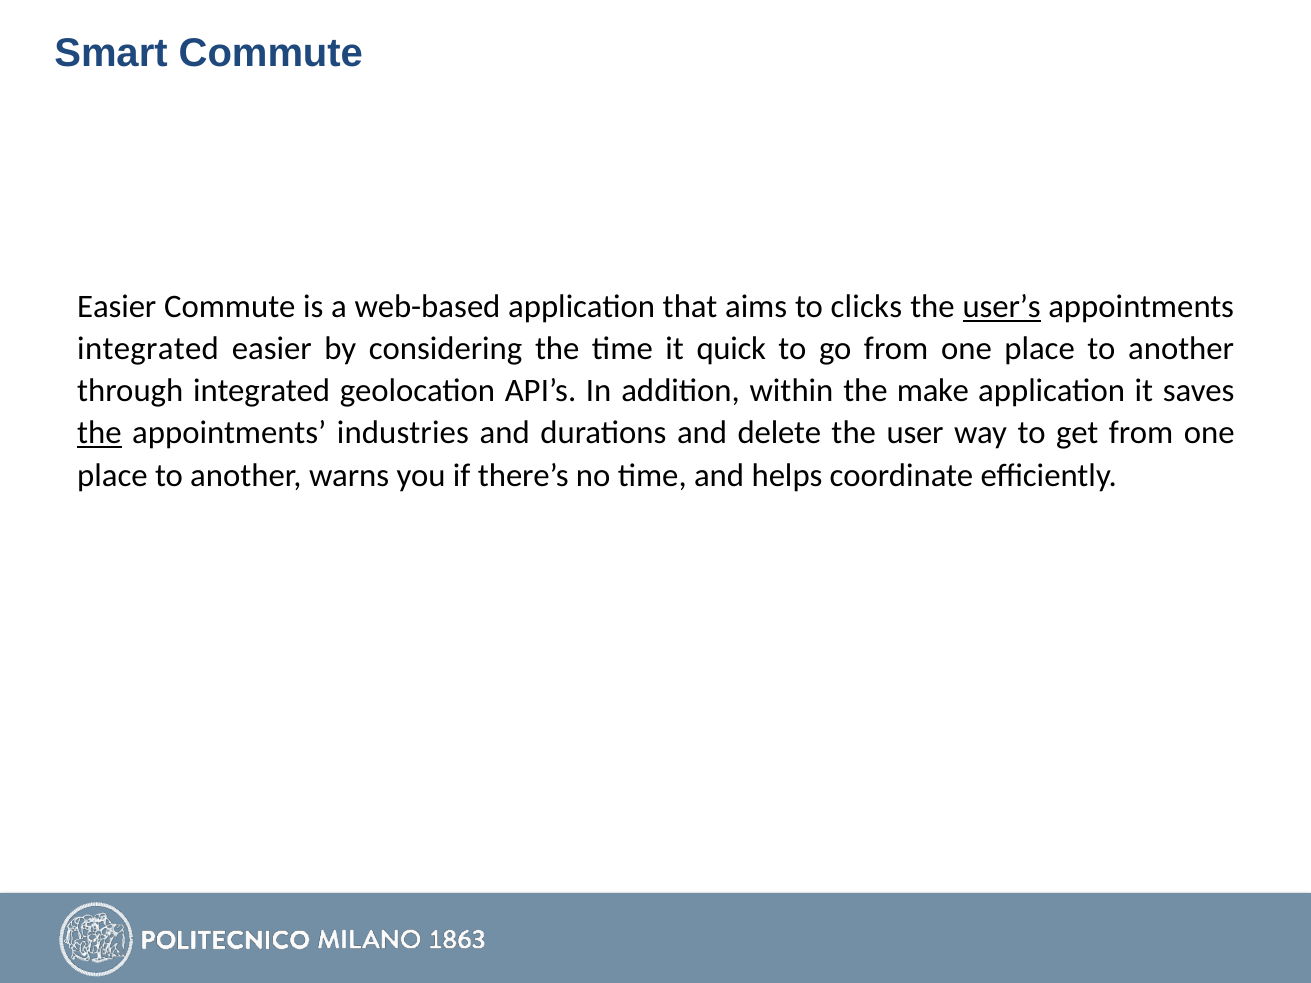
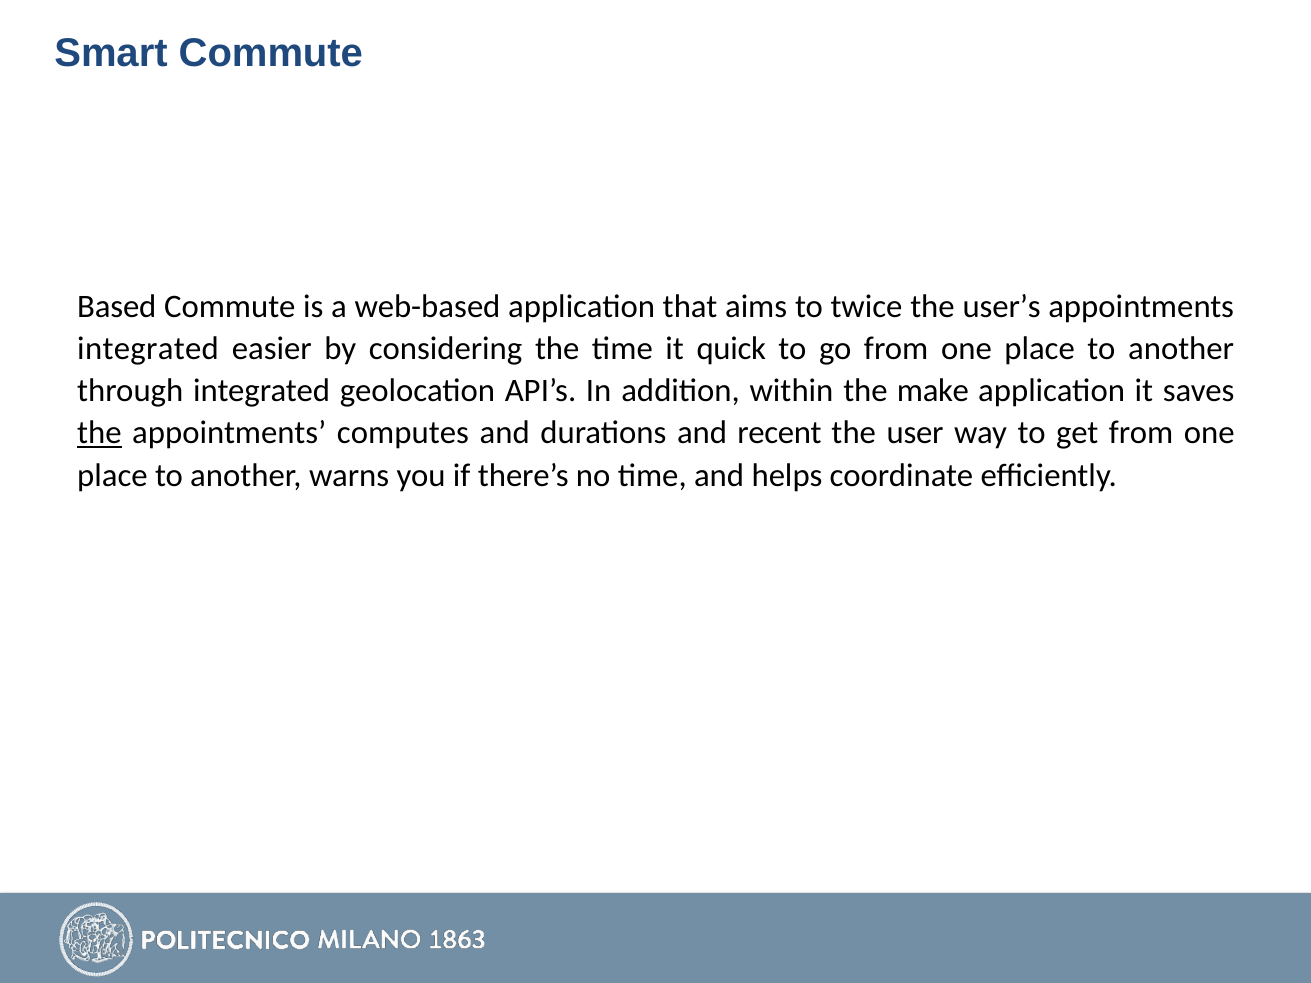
Easier: Easier -> Based (117, 307)
clicks: clicks -> twice (866, 307)
user’s underline: present -> none (1002, 307)
industries: industries -> computes (403, 433)
delete: delete -> recent (779, 433)
